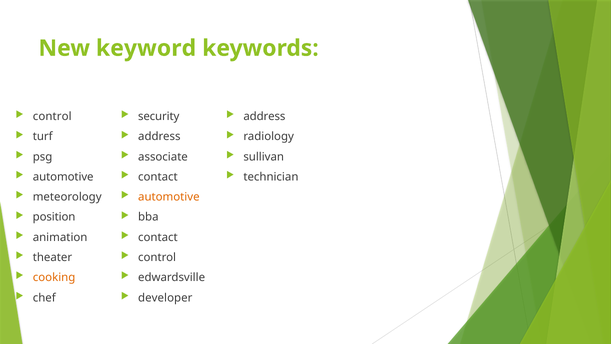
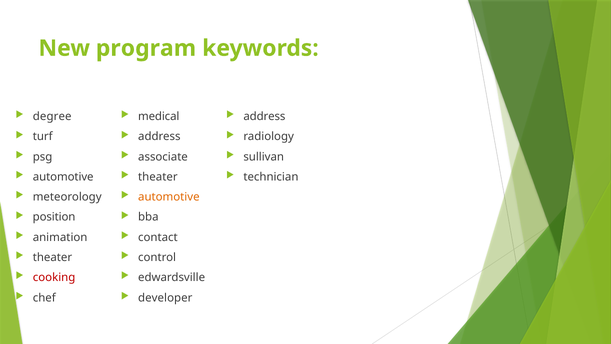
keyword: keyword -> program (146, 48)
control: control -> degree (52, 116)
security: security -> medical (159, 116)
contact: contact -> theater (158, 177)
cooking colour: orange -> red (54, 277)
